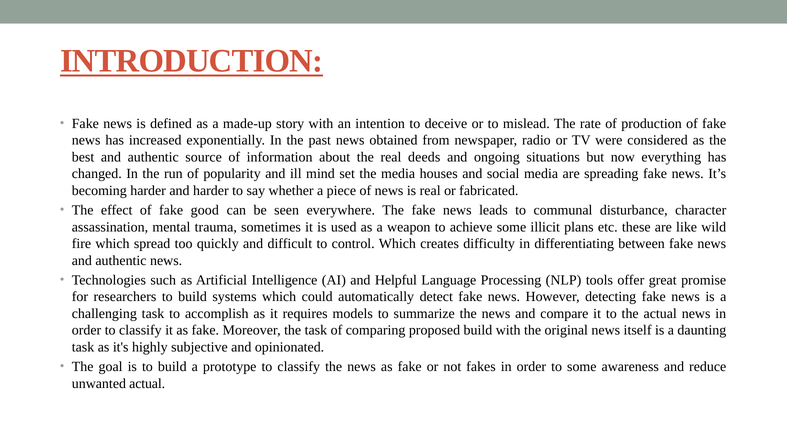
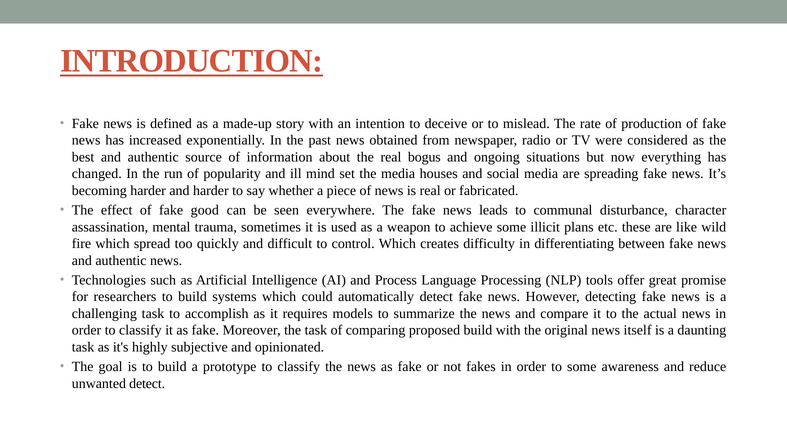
deeds: deeds -> bogus (424, 157)
Helpful: Helpful -> Process (396, 280)
unwanted actual: actual -> detect (147, 383)
